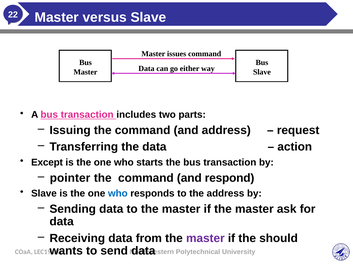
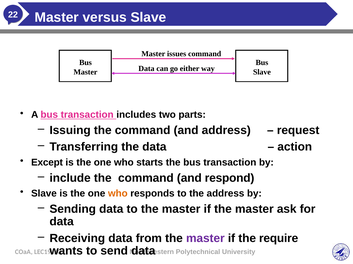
pointer: pointer -> include (70, 178)
who colour: blue -> orange (118, 194)
should: should -> require (279, 239)
